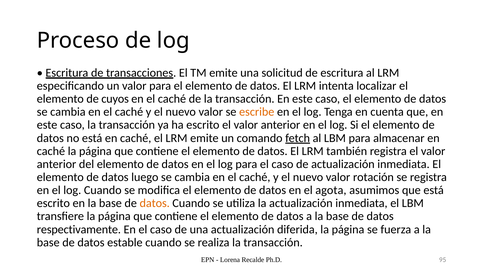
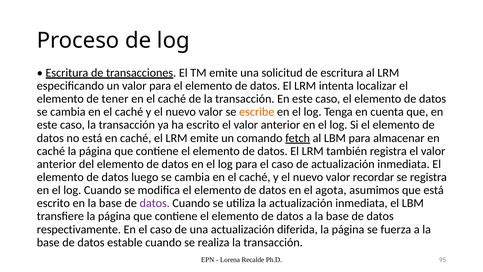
cuyos: cuyos -> tener (115, 99)
rotación: rotación -> recordar (373, 177)
datos colour: orange -> purple (155, 203)
